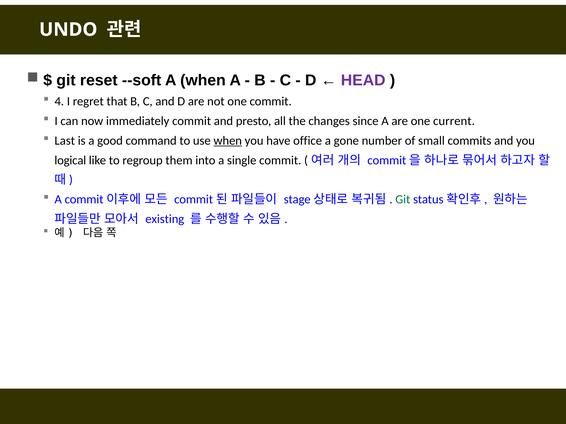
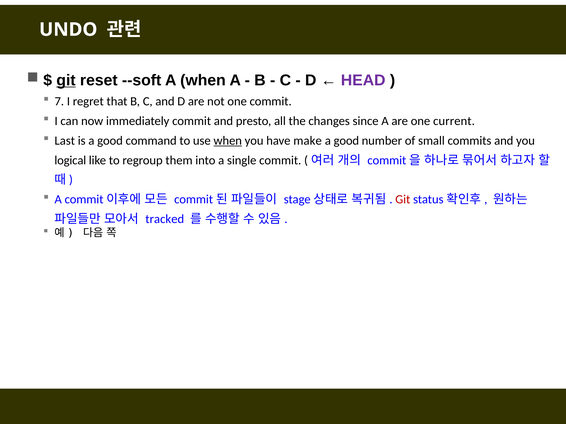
git underline: none -> present (66, 80)
4: 4 -> 7 (59, 102)
office: office -> make (308, 141)
gone: gone -> good (346, 141)
Git colour: green -> red (403, 200)
existing: existing -> tracked (165, 219)
